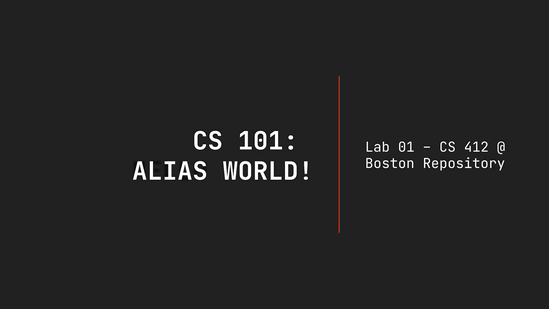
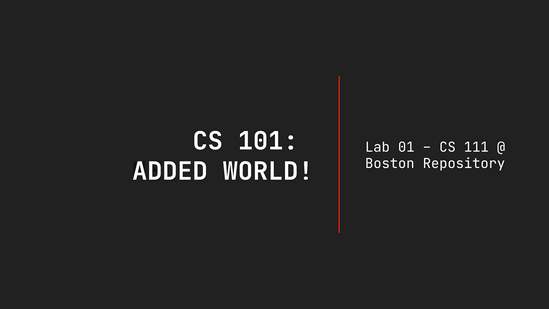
412: 412 -> 111 (476, 147)
ALIAS: ALIAS -> ADDED (170, 171)
